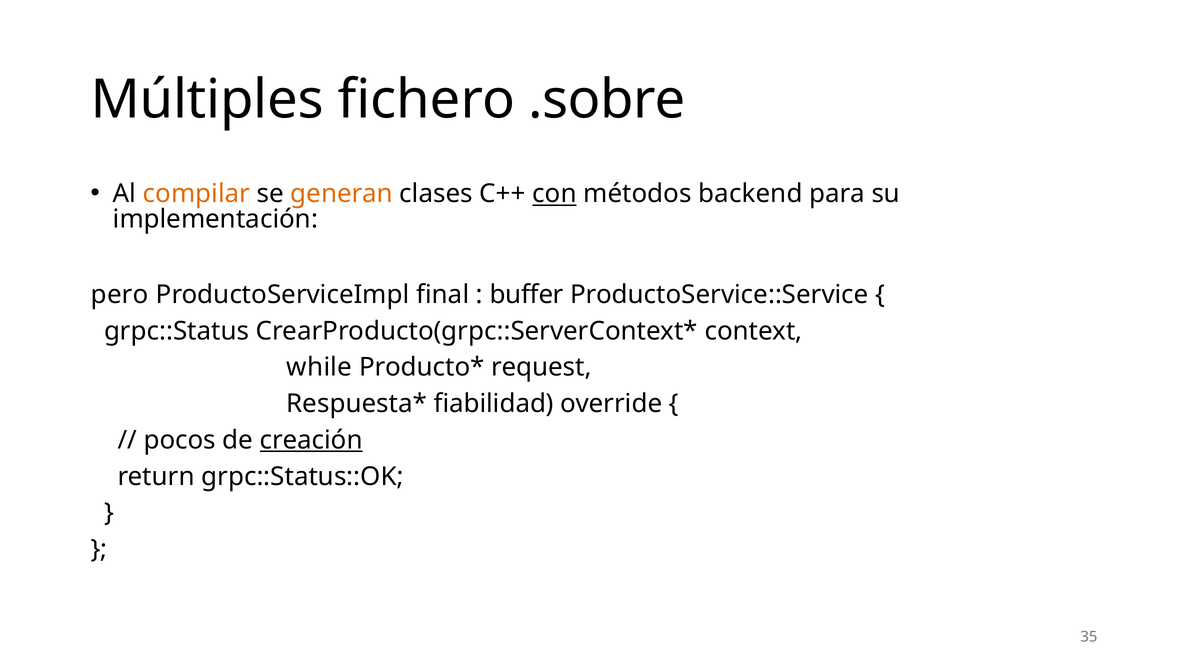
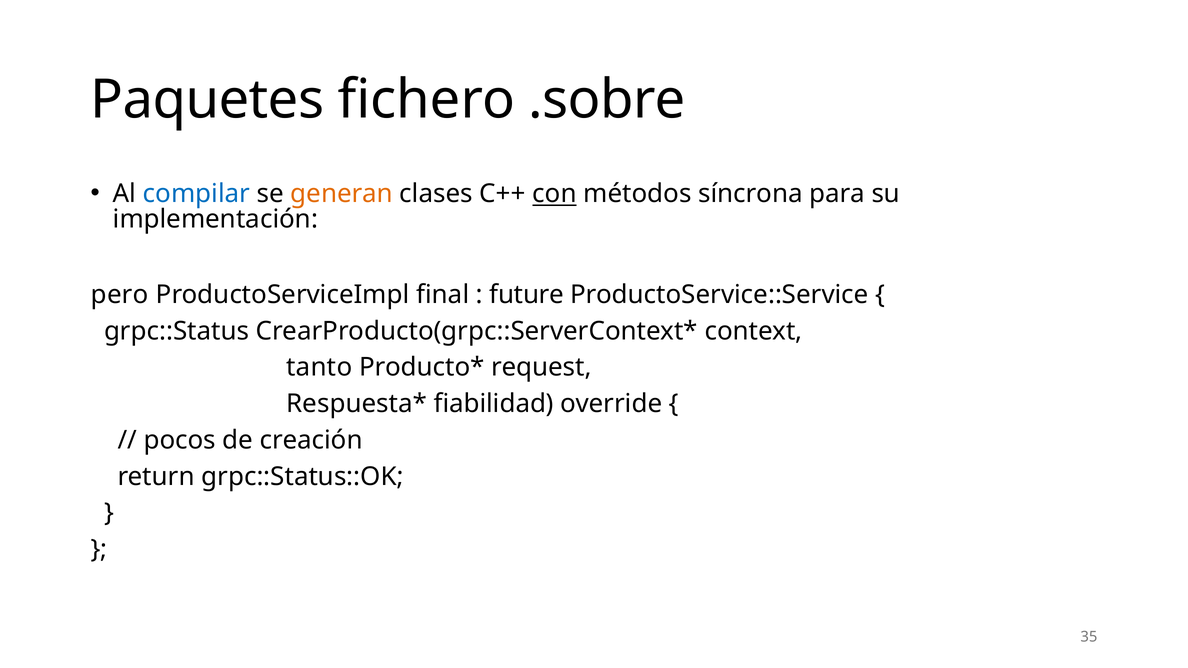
Múltiples: Múltiples -> Paquetes (207, 100)
compilar colour: orange -> blue (196, 194)
backend: backend -> síncrona (750, 194)
buffer: buffer -> future (527, 295)
while: while -> tanto (319, 368)
creación underline: present -> none (311, 440)
